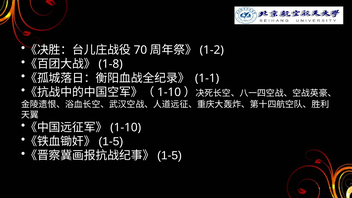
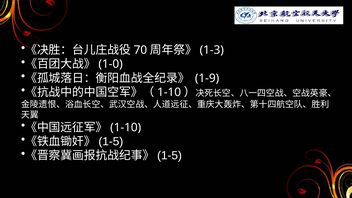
1-2: 1-2 -> 1-3 (212, 50)
1-8: 1-8 -> 1-0 (111, 64)
1-1: 1-1 -> 1-9 (207, 78)
